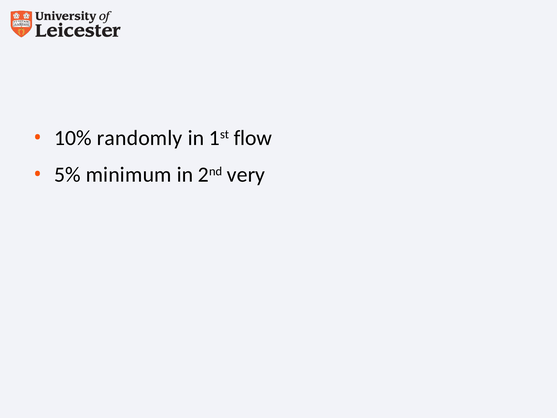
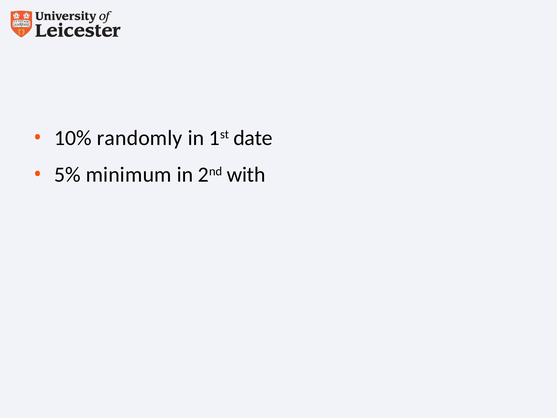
flow: flow -> date (253, 138)
very: very -> with (246, 175)
